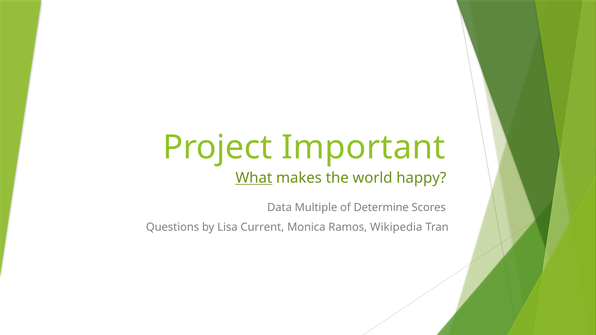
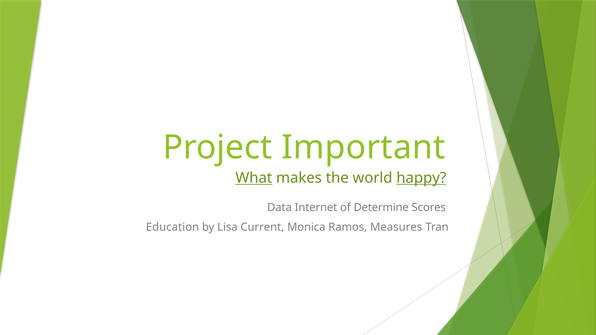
happy underline: none -> present (421, 178)
Multiple: Multiple -> Internet (316, 208)
Questions: Questions -> Education (172, 227)
Wikipedia: Wikipedia -> Measures (396, 227)
